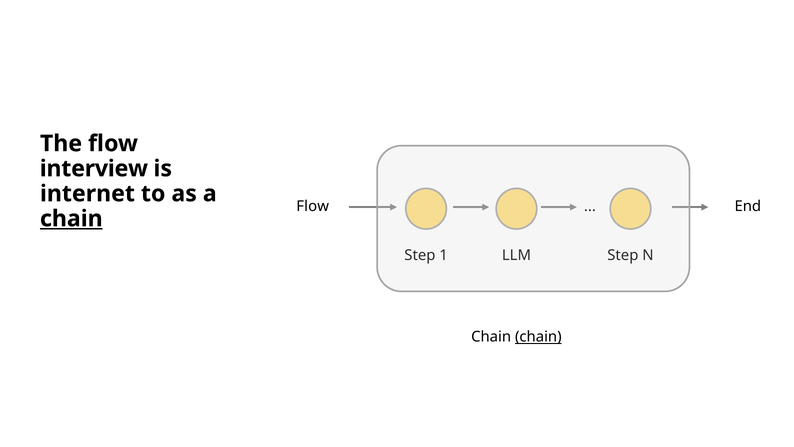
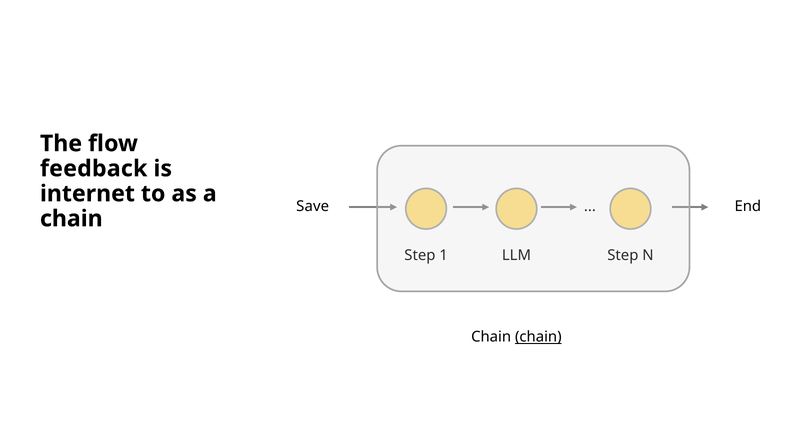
interview: interview -> feedback (94, 168)
Flow: Flow -> Save (313, 206)
chain underline: present -> none (71, 219)
